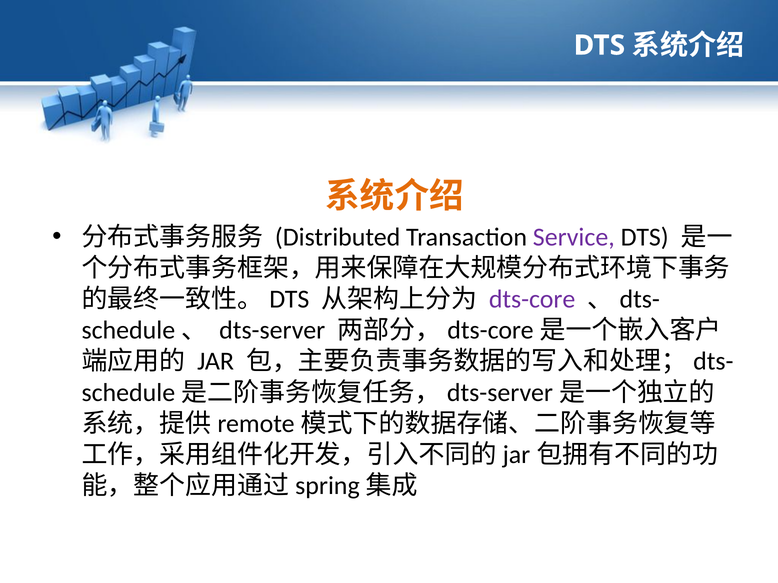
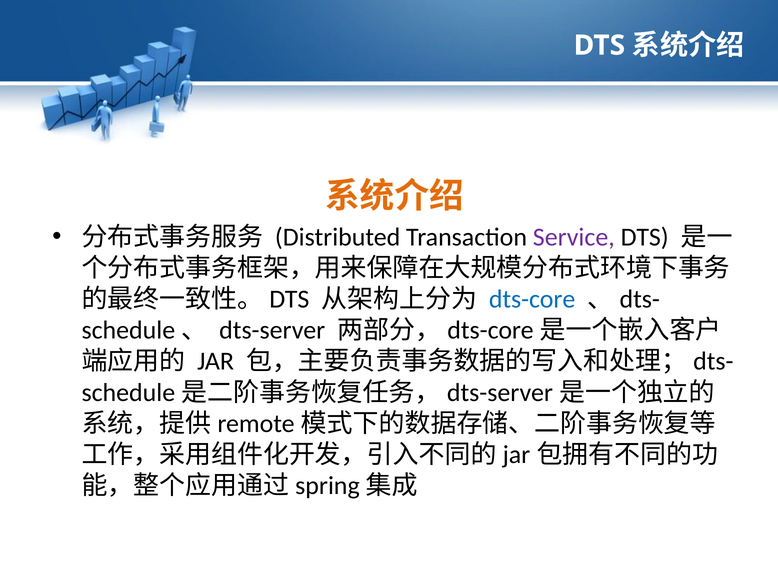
dts-core colour: purple -> blue (532, 299)
